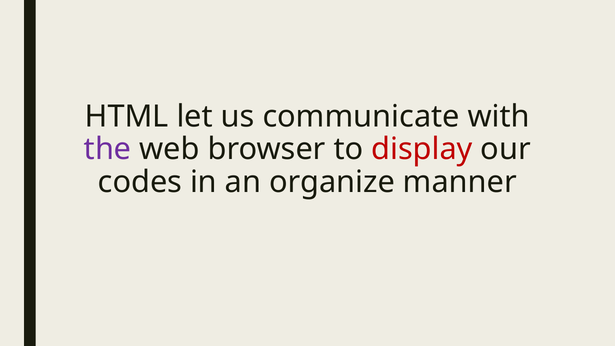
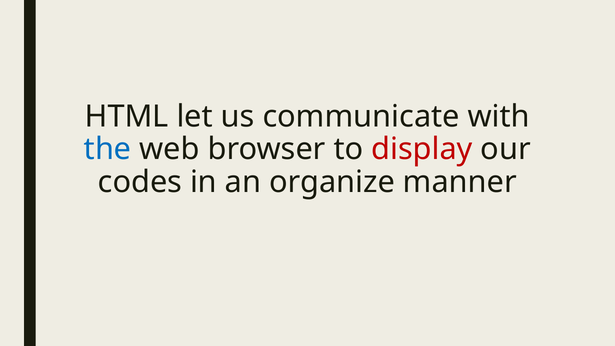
the colour: purple -> blue (108, 149)
